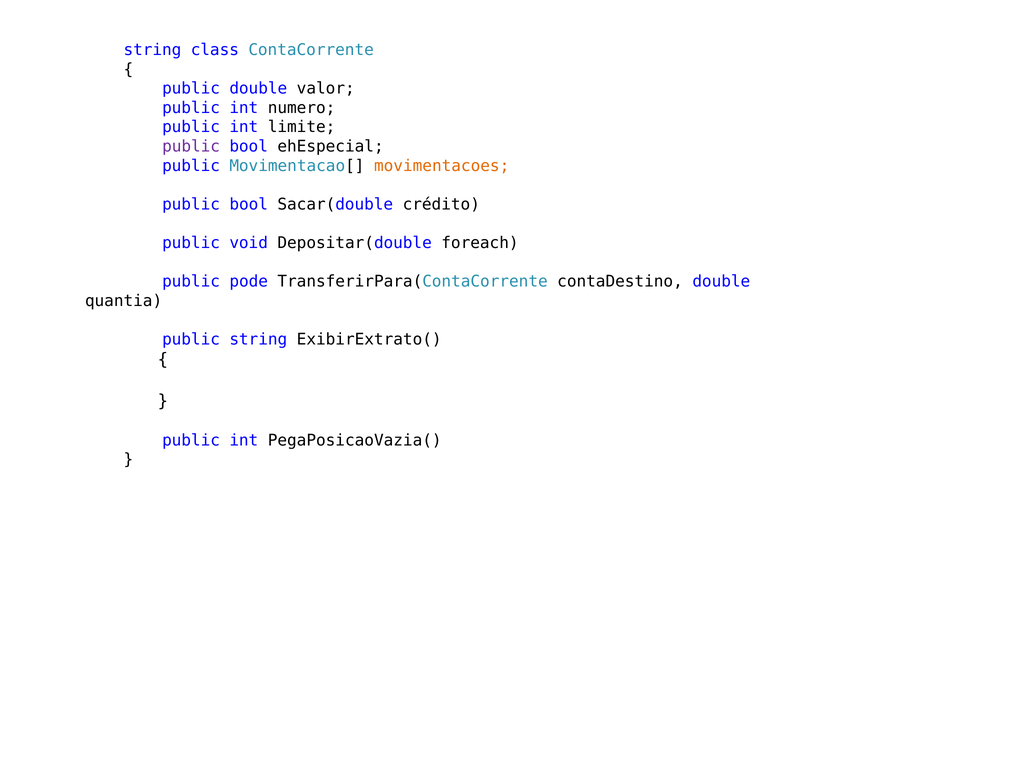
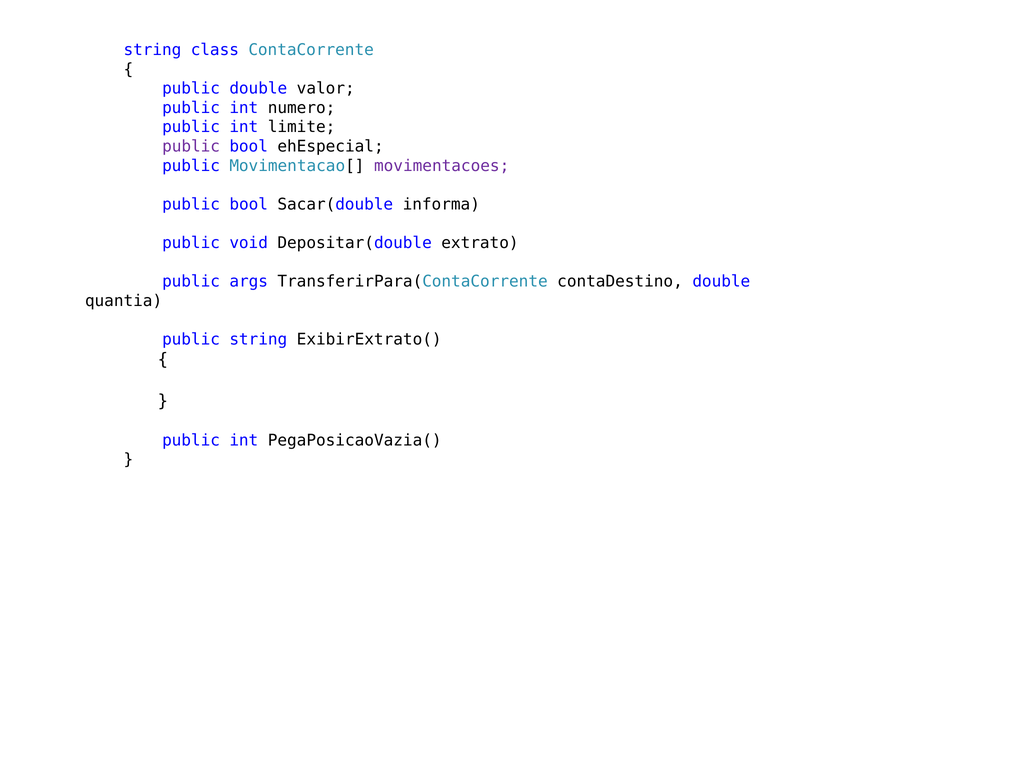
movimentacoes colour: orange -> purple (442, 166)
crédito: crédito -> informa (441, 204)
foreach: foreach -> extrato (480, 243)
pode: pode -> args (249, 282)
